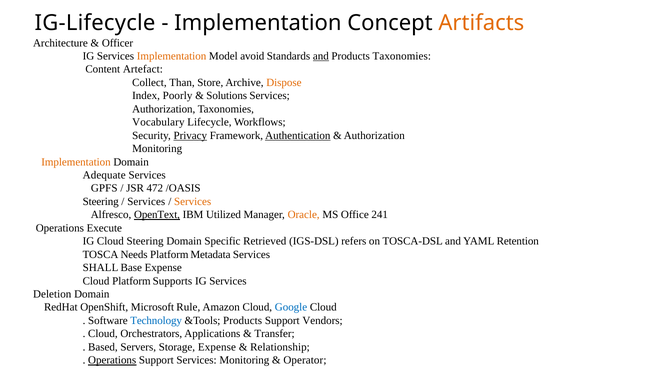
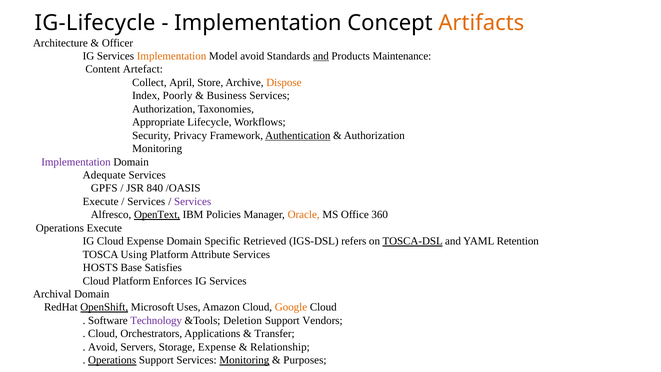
Products Taxonomies: Taxonomies -> Maintenance (402, 56)
Than: Than -> April (182, 83)
Solutions: Solutions -> Business (227, 96)
Vocabulary: Vocabulary -> Appropriate (158, 122)
Privacy underline: present -> none (190, 135)
Implementation colour: orange -> purple (76, 162)
472: 472 -> 840 (155, 188)
Steering: Steering -> Execute (101, 201)
Services colour: orange -> purple (193, 201)
Utilized: Utilized -> Policies (223, 215)
241: 241 -> 360 (380, 215)
Cloud Steering: Steering -> Expense (145, 241)
TOSCA-DSL underline: none -> present (413, 241)
Needs: Needs -> Using (134, 254)
Metadata: Metadata -> Attribute (210, 254)
SHALL: SHALL -> HOSTS (100, 268)
Base Expense: Expense -> Satisfies (163, 268)
Supports: Supports -> Enforces (172, 281)
Deletion: Deletion -> Archival (52, 294)
OpenShift underline: none -> present (104, 307)
Rule: Rule -> Uses (188, 307)
Google colour: blue -> orange (291, 307)
Technology colour: blue -> purple (156, 320)
&Tools Products: Products -> Deletion (243, 320)
Based: Based -> Avoid (103, 347)
Monitoring underline: none -> present (244, 360)
Operator: Operator -> Purposes (305, 360)
